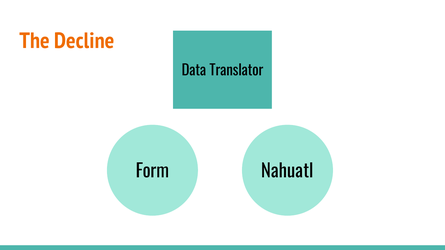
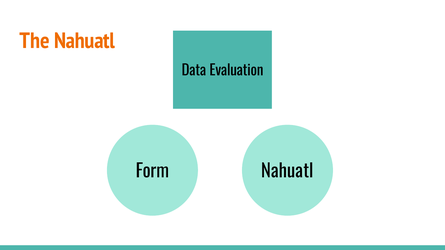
The Decline: Decline -> Nahuatl (85, 41)
Translator: Translator -> Evaluation (236, 71)
